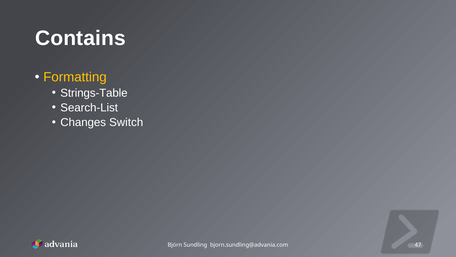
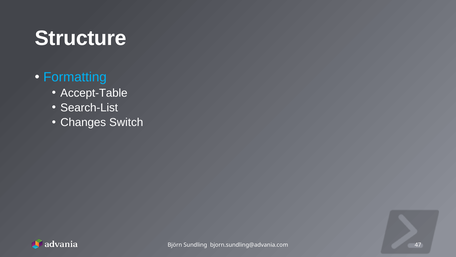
Contains: Contains -> Structure (81, 38)
Formatting colour: yellow -> light blue (75, 77)
Strings-Table: Strings-Table -> Accept-Table (94, 93)
